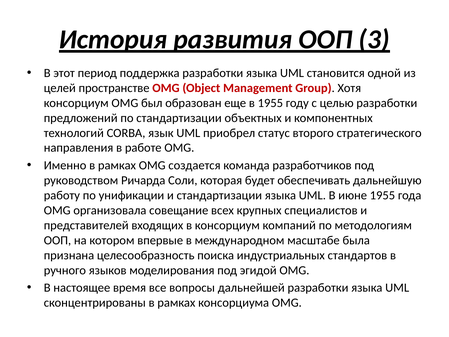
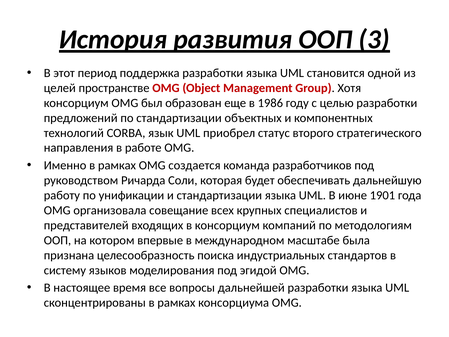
в 1955: 1955 -> 1986 (270, 103)
июне 1955: 1955 -> 1901 (382, 195)
ручного: ручного -> систему (65, 270)
